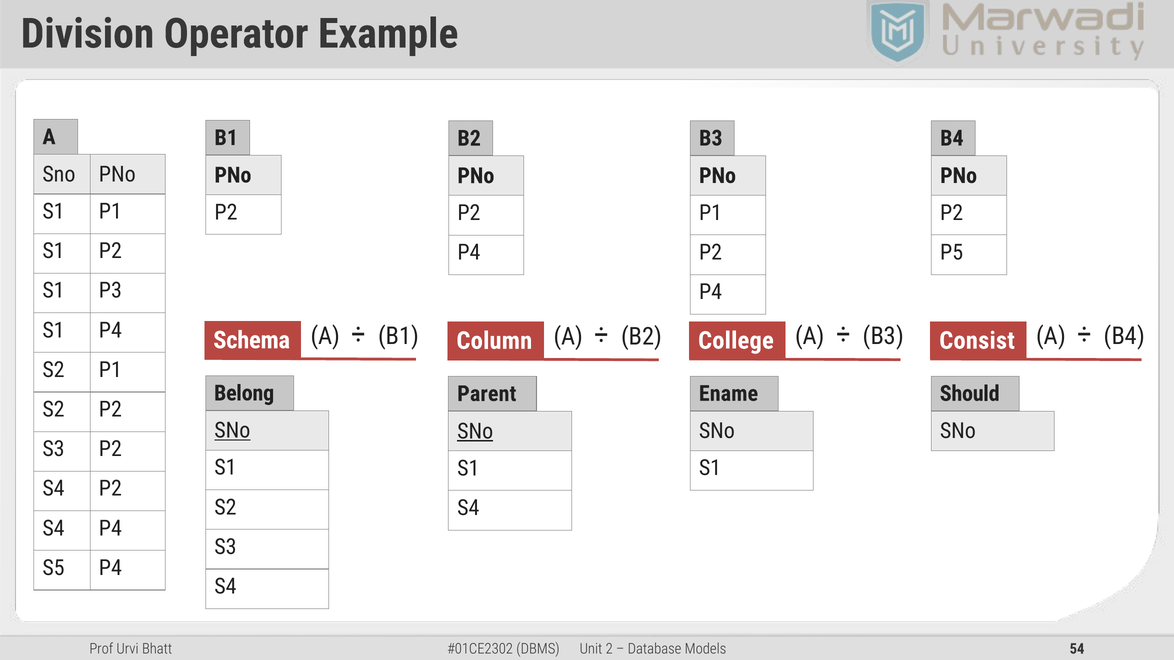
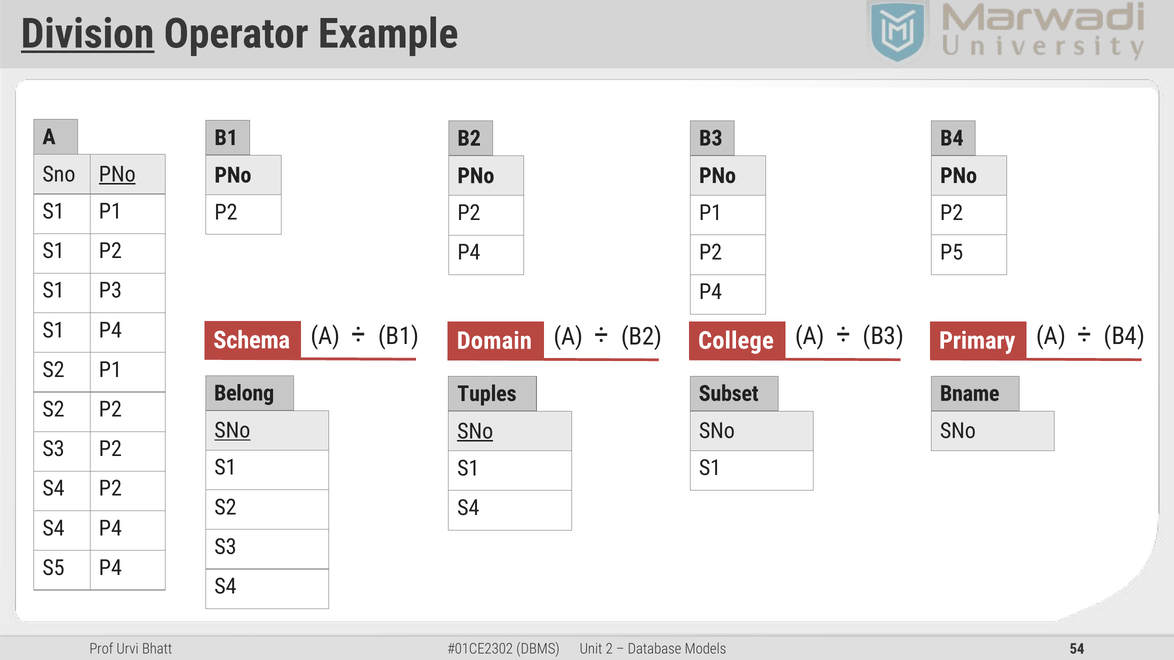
Division underline: none -> present (88, 34)
PNo underline: none -> present (117, 174)
Consist: Consist -> Primary (977, 341)
Column: Column -> Domain (494, 341)
Ename: Ename -> Subset (729, 394)
Should: Should -> Bname (970, 394)
Parent: Parent -> Tuples (487, 394)
